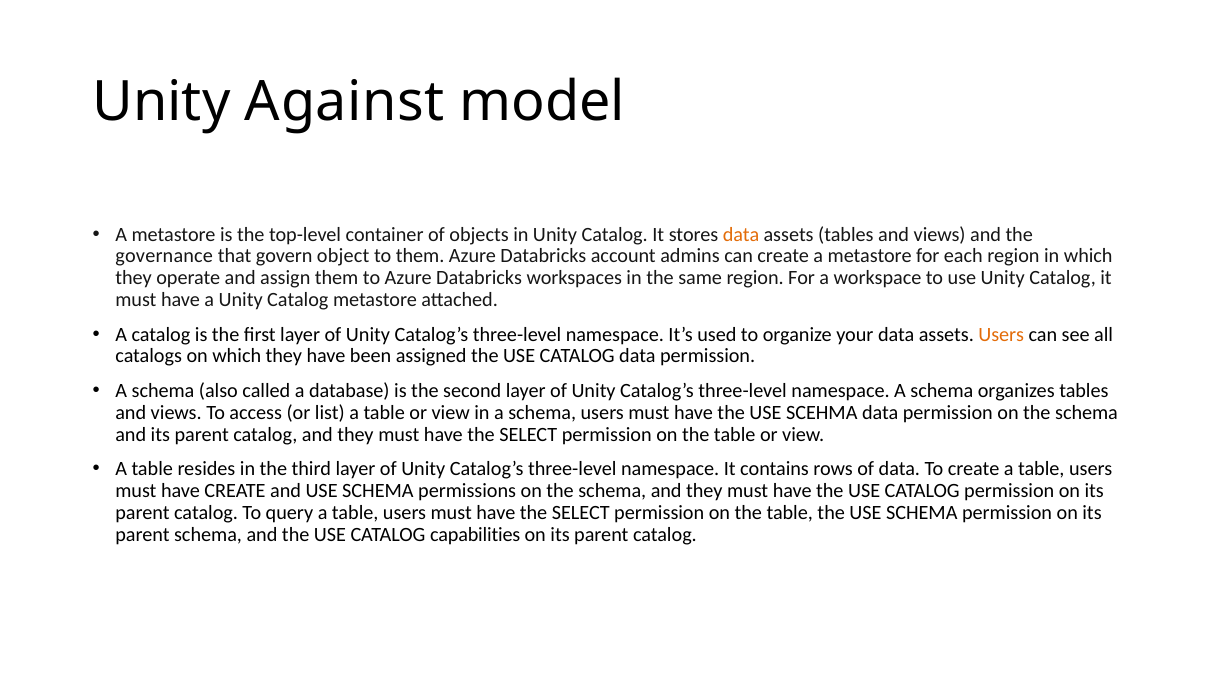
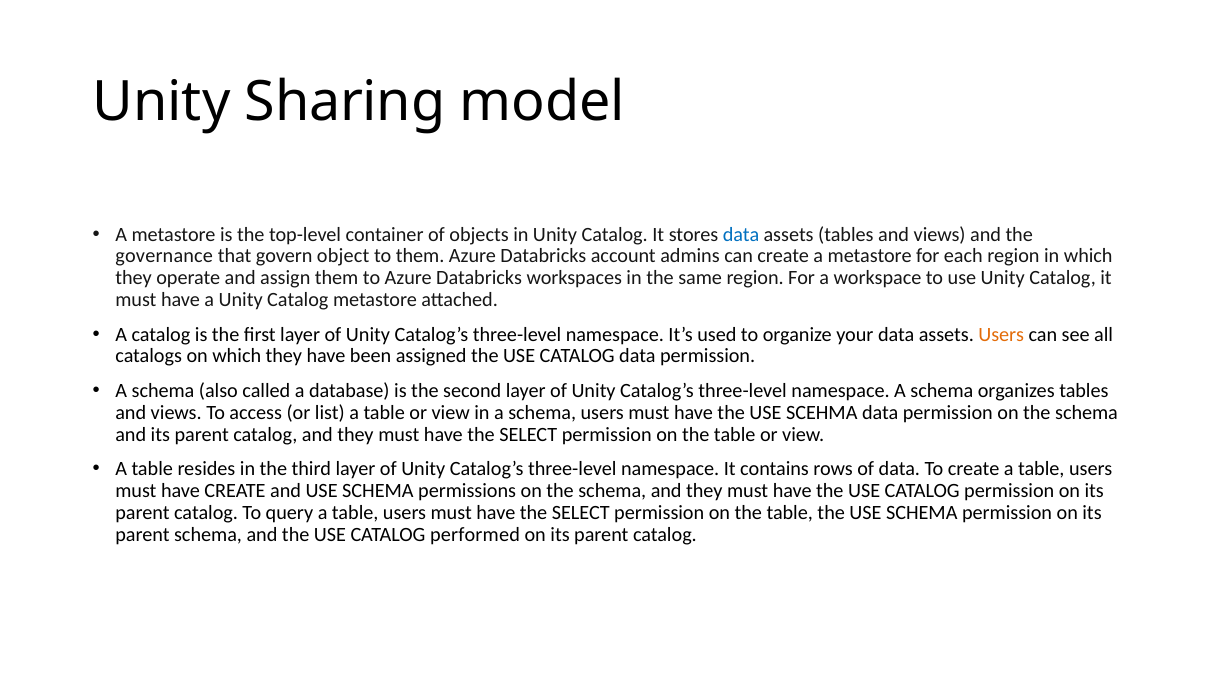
Against: Against -> Sharing (345, 102)
data colour: orange -> blue (741, 234)
capabilities: capabilities -> performed (475, 534)
